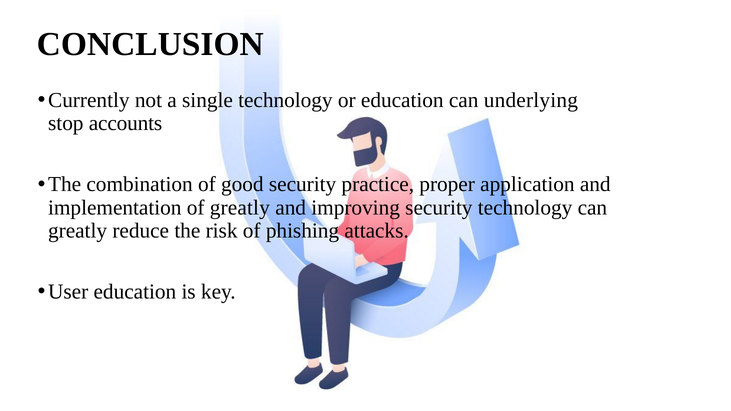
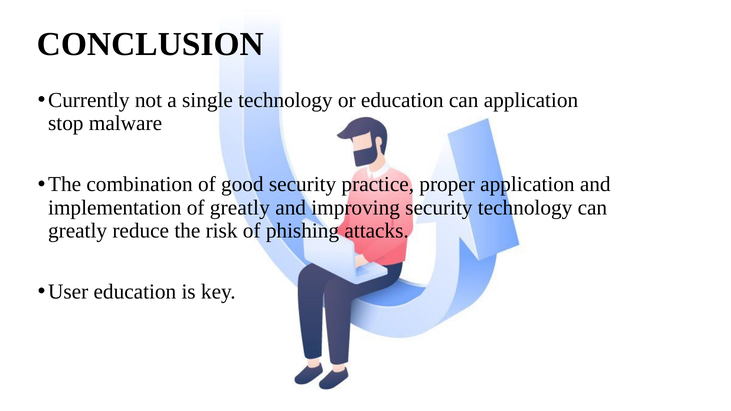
can underlying: underlying -> application (531, 100)
accounts: accounts -> malware (125, 123)
